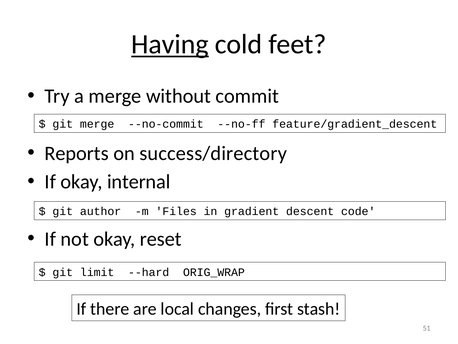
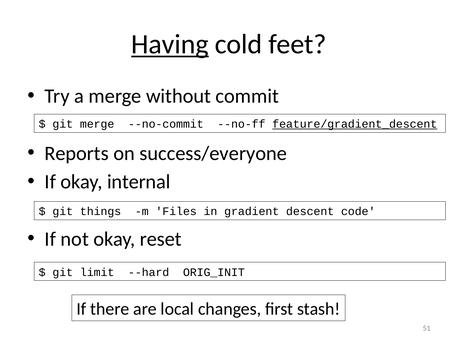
feature/gradient_descent underline: none -> present (355, 124)
success/directory: success/directory -> success/everyone (213, 153)
author: author -> things (101, 211)
ORIG_WRAP: ORIG_WRAP -> ORIG_INIT (214, 272)
